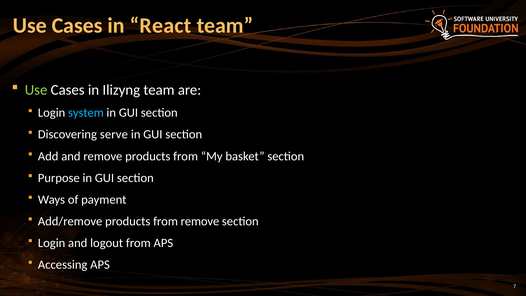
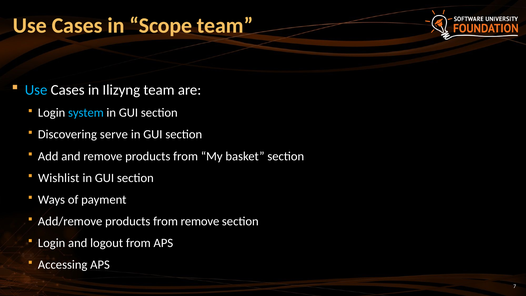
React: React -> Scope (161, 26)
Use colour: light green -> light blue (36, 90)
Purpose: Purpose -> Wishlist (59, 178)
